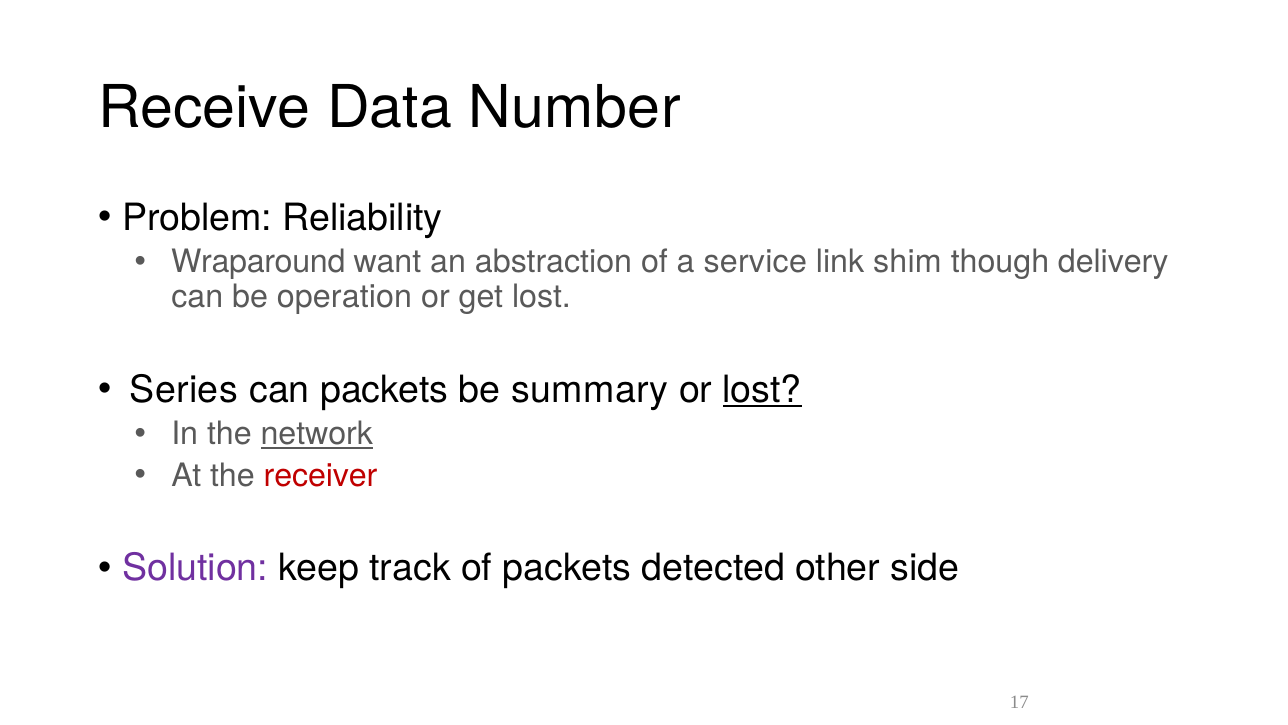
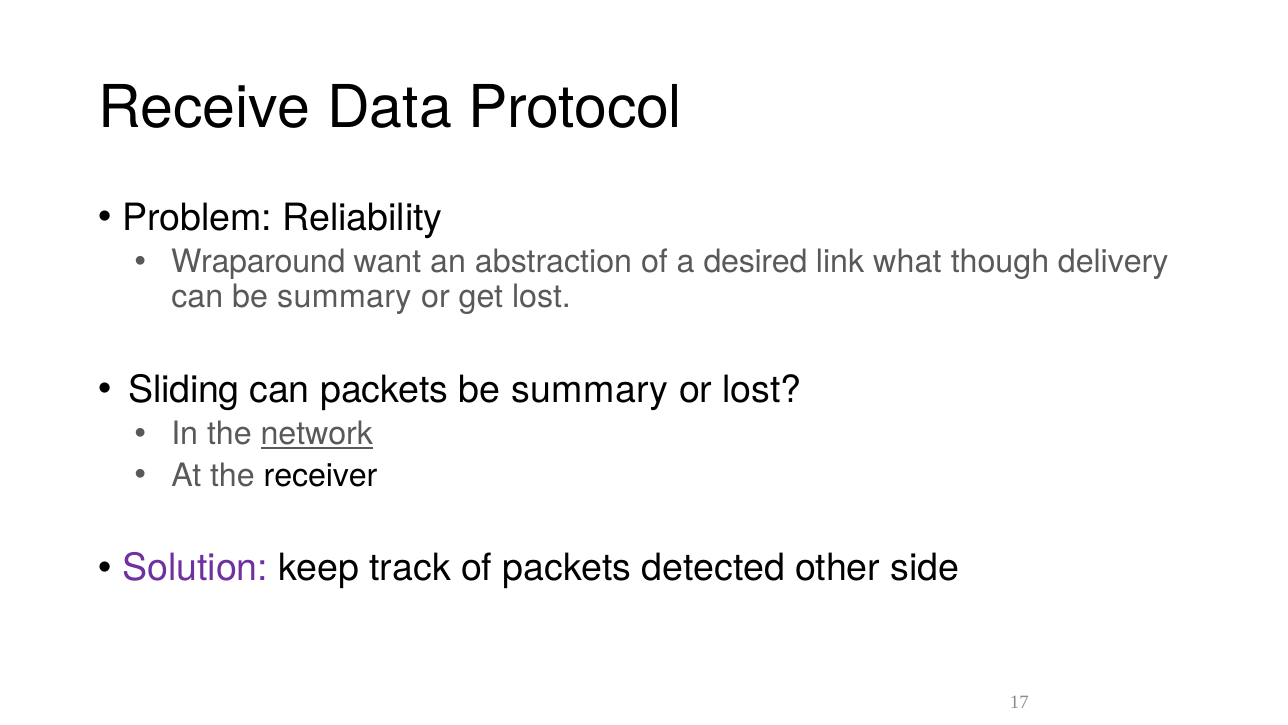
Number: Number -> Protocol (575, 108)
service: service -> desired (756, 262)
shim: shim -> what (907, 262)
can be operation: operation -> summary (344, 297)
Series: Series -> Sliding (184, 389)
lost underline: present -> none (762, 389)
receiver colour: red -> black (321, 475)
